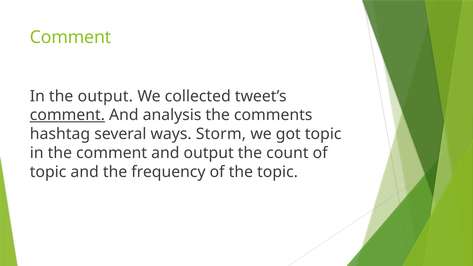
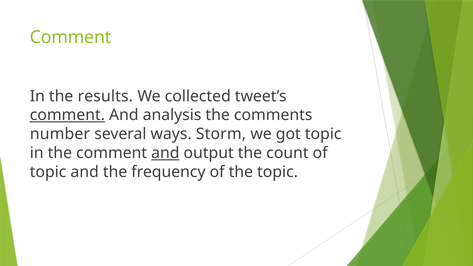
the output: output -> results (105, 96)
hashtag: hashtag -> number (60, 134)
and underline: none -> present (165, 153)
